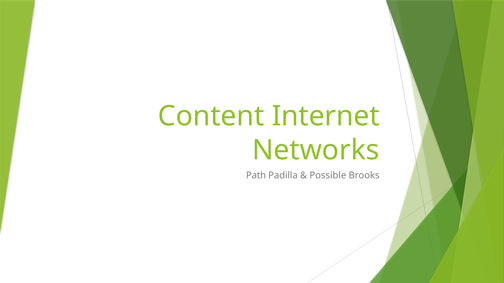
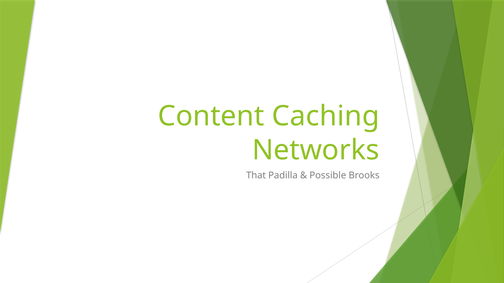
Internet: Internet -> Caching (326, 116)
Path: Path -> That (256, 176)
